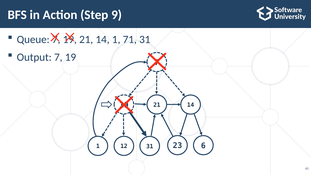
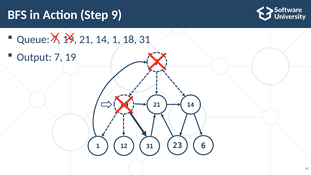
71: 71 -> 18 (130, 39)
